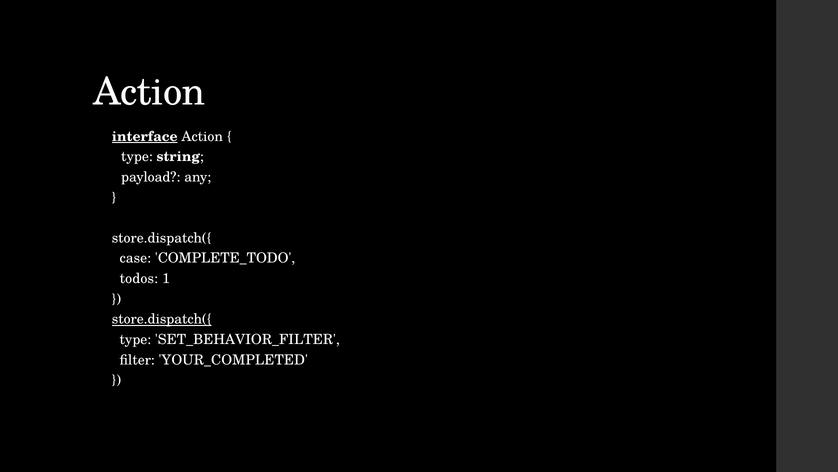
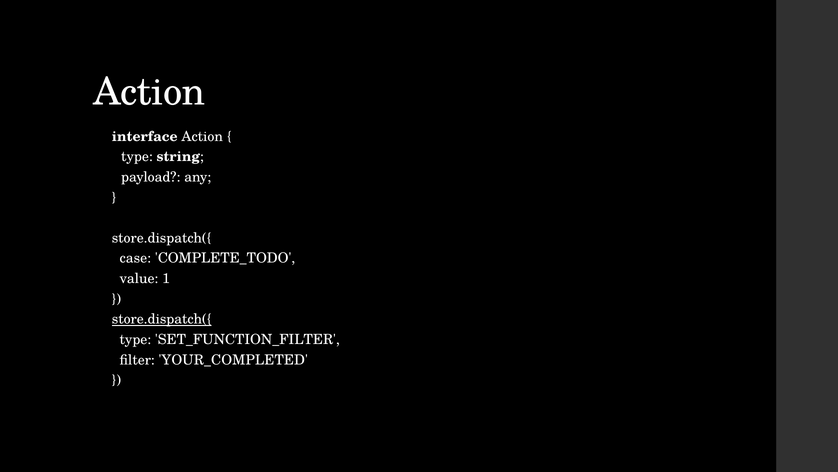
interface underline: present -> none (145, 136)
todos: todos -> value (139, 278)
SET_BEHAVIOR_FILTER: SET_BEHAVIOR_FILTER -> SET_FUNCTION_FILTER (247, 339)
